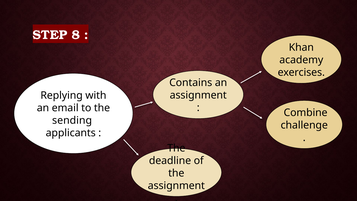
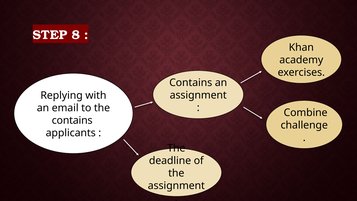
sending: sending -> contains (72, 120)
